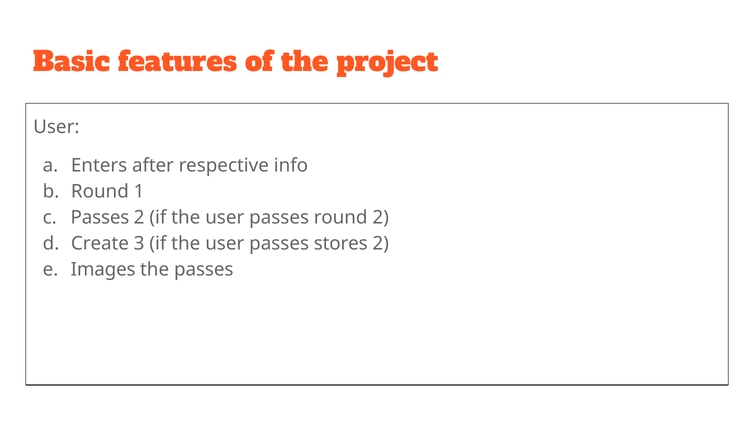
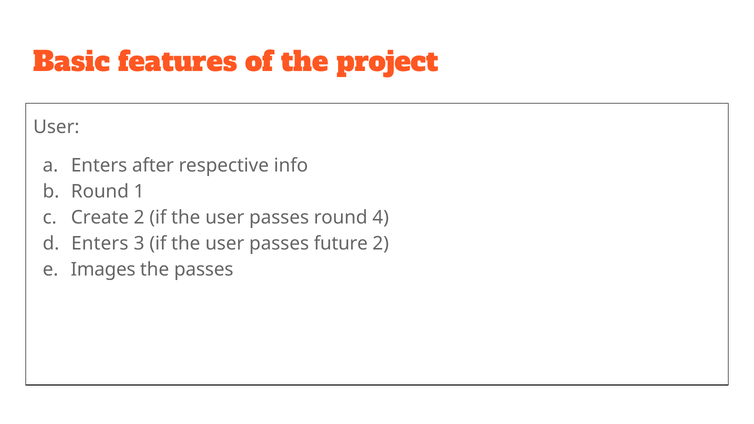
Passes: Passes -> Create (100, 217)
round 2: 2 -> 4 (381, 217)
Create: Create -> Enters (100, 243)
stores: stores -> future (341, 243)
